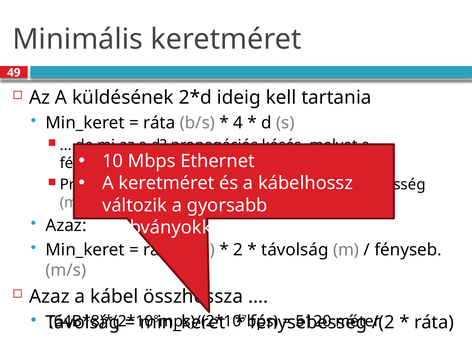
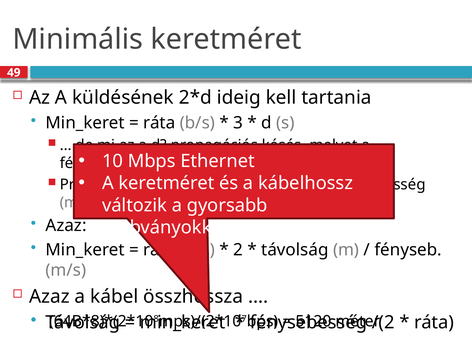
4: 4 -> 3 (238, 123)
